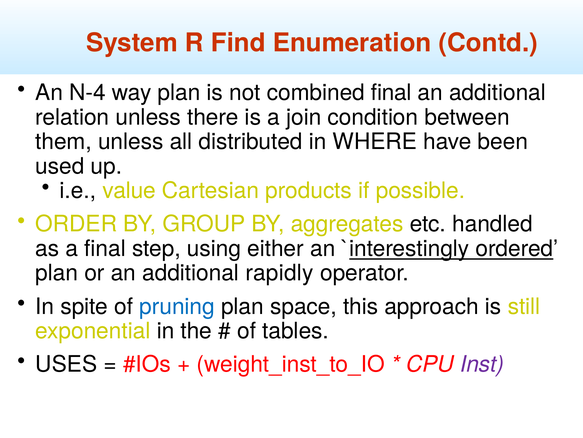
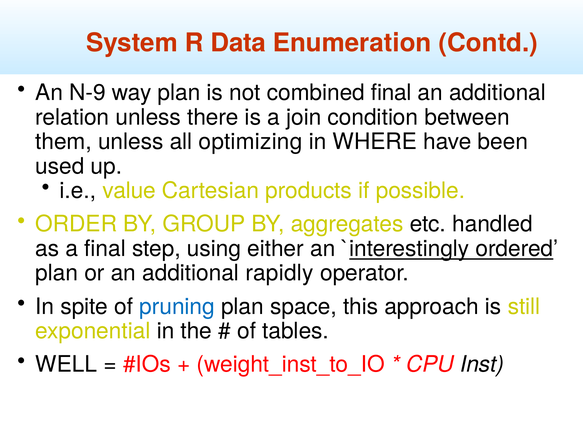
Find: Find -> Data (238, 43)
N-4: N-4 -> N-9 (87, 93)
distributed: distributed -> optimizing (250, 142)
USES: USES -> WELL (66, 364)
Inst colour: purple -> black (482, 364)
